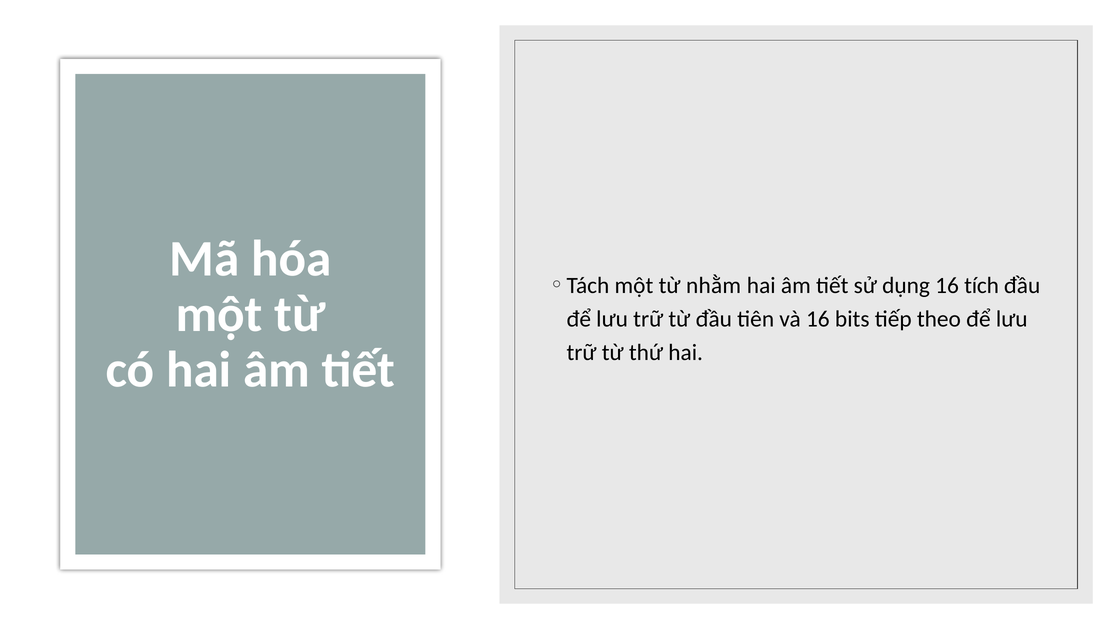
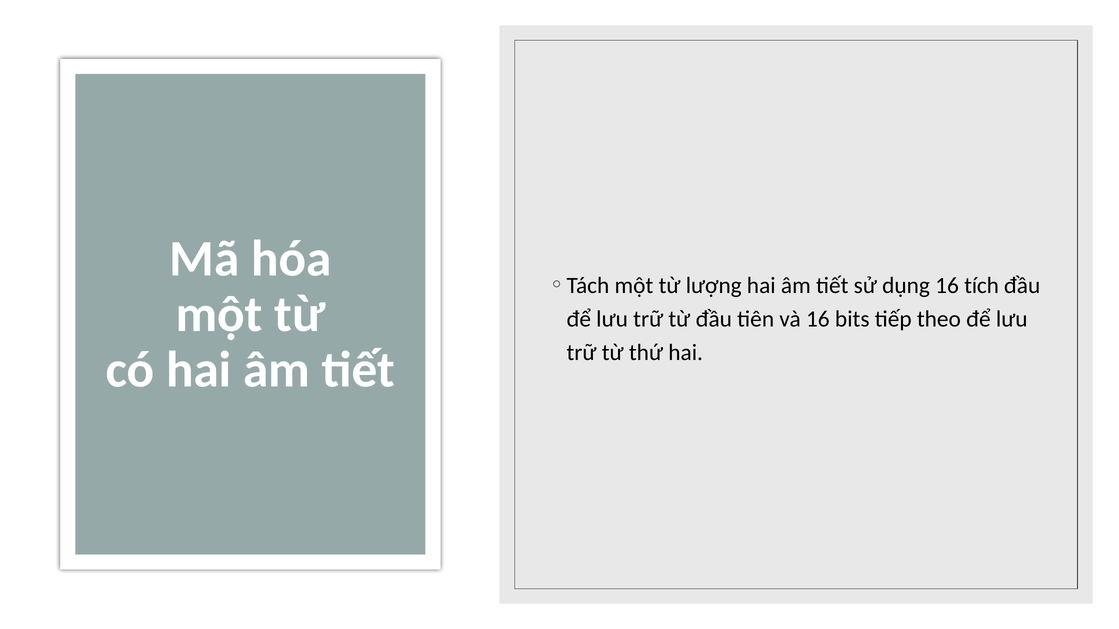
nhằm: nhằm -> lượng (714, 286)
